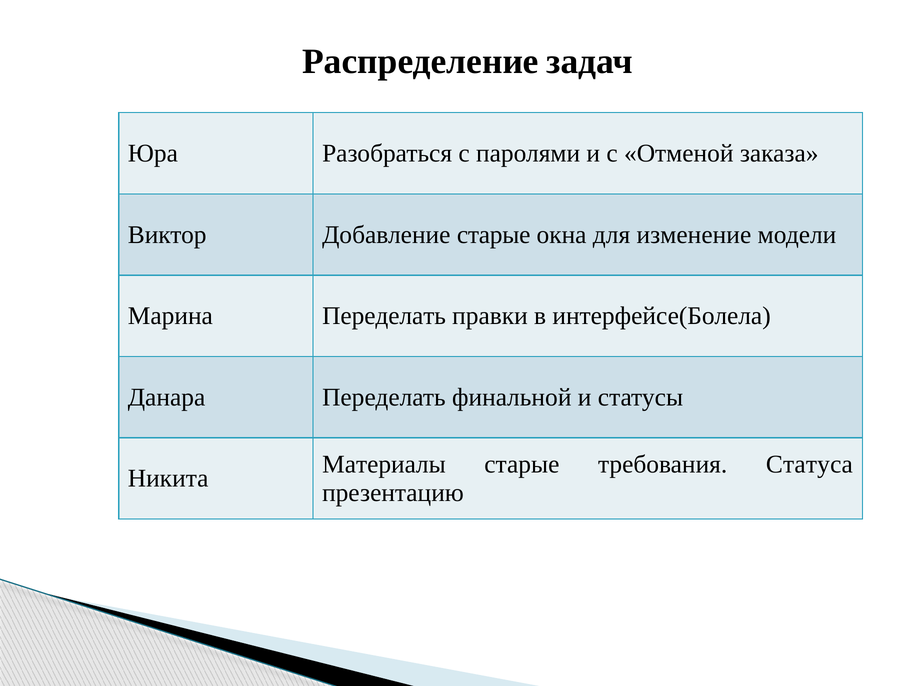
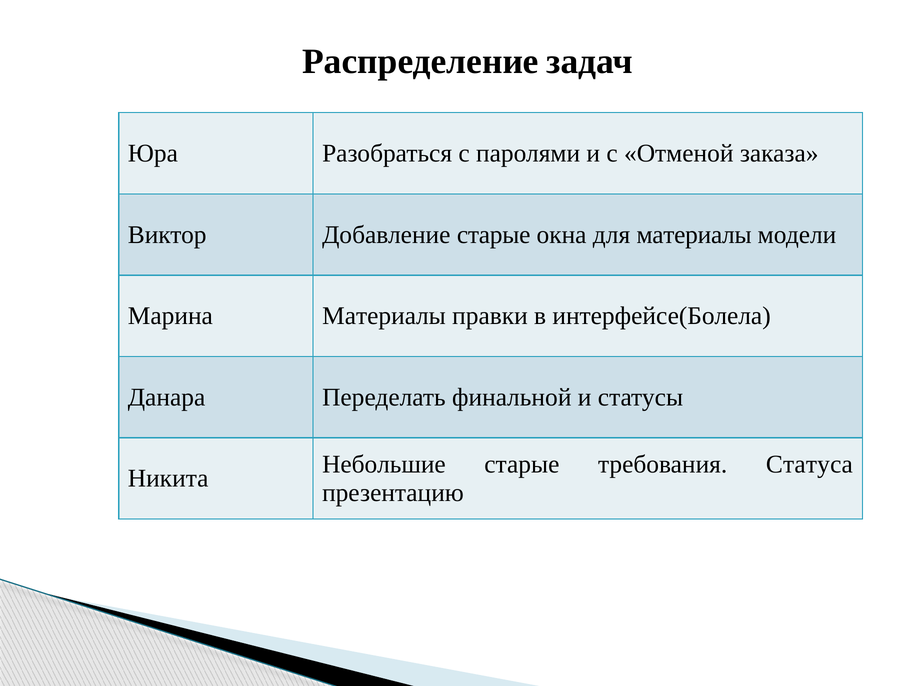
для изменение: изменение -> материалы (694, 235)
Марина Переделать: Переделать -> Материалы (384, 316)
Материалы: Материалы -> Небольшие (384, 464)
